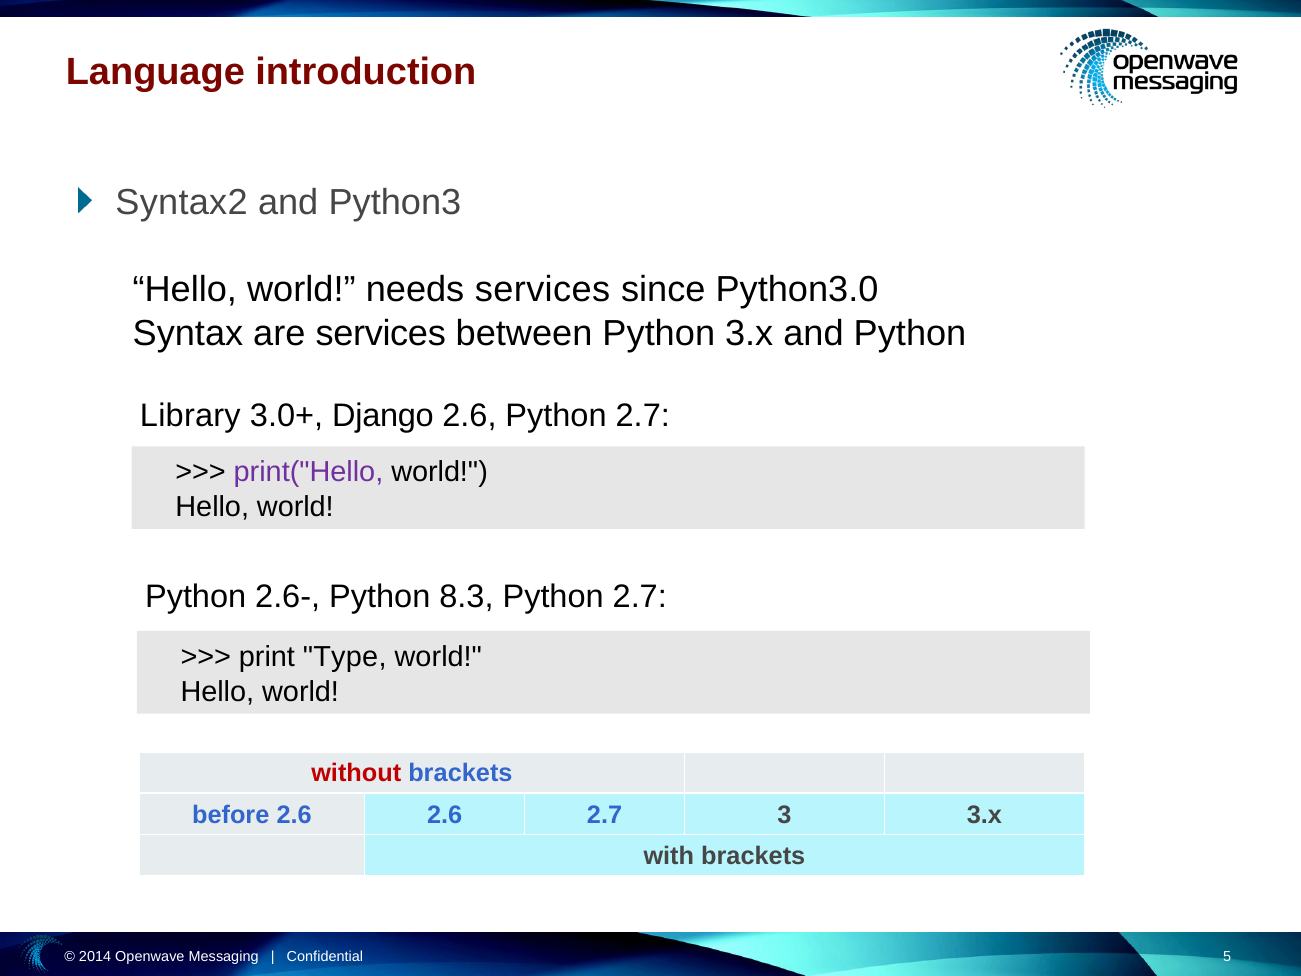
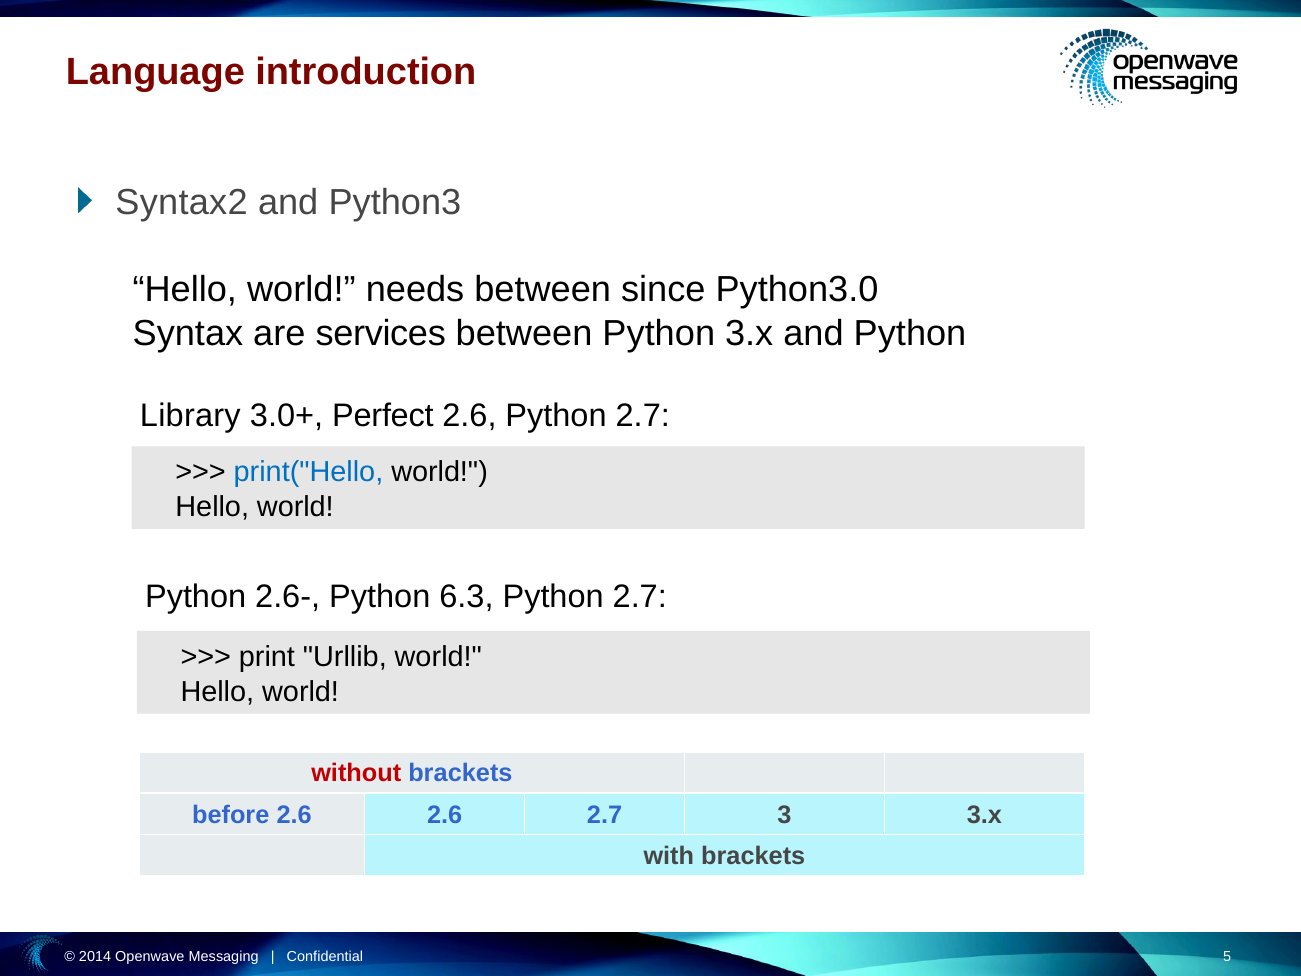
needs services: services -> between (543, 290)
Django: Django -> Perfect (383, 416)
print("Hello colour: purple -> blue (308, 472)
8.3: 8.3 -> 6.3 (466, 596)
Type: Type -> Urllib (345, 657)
